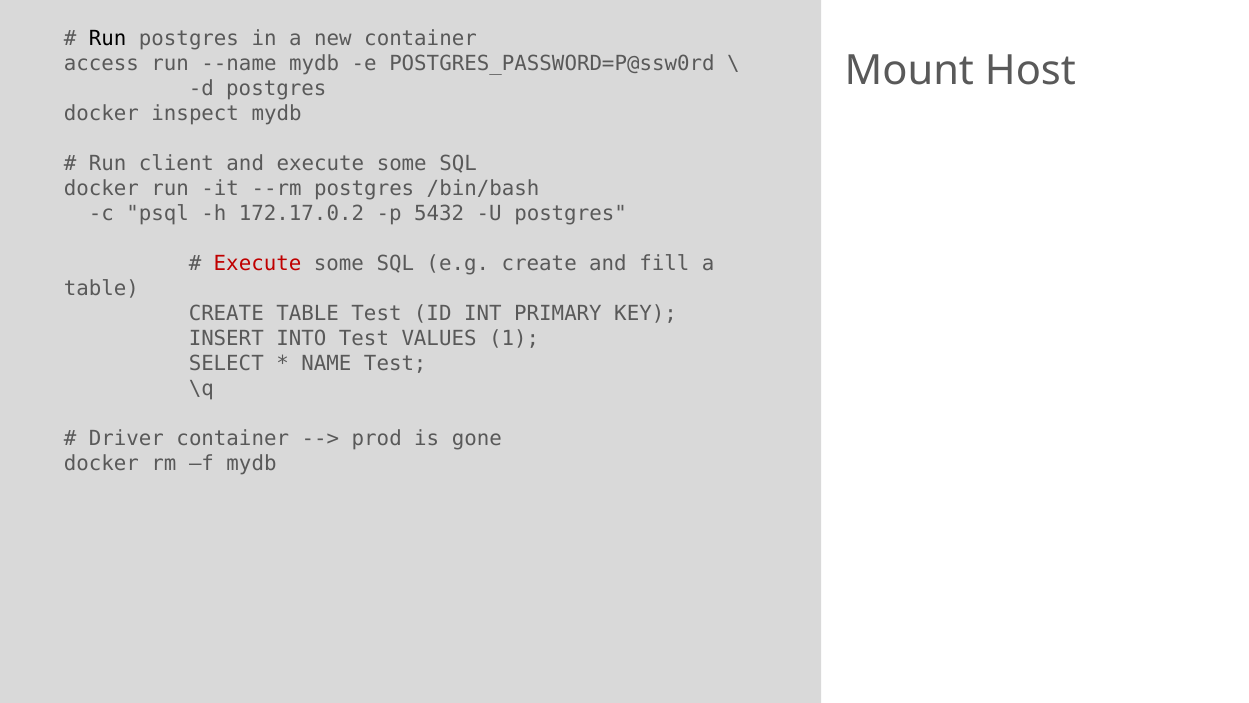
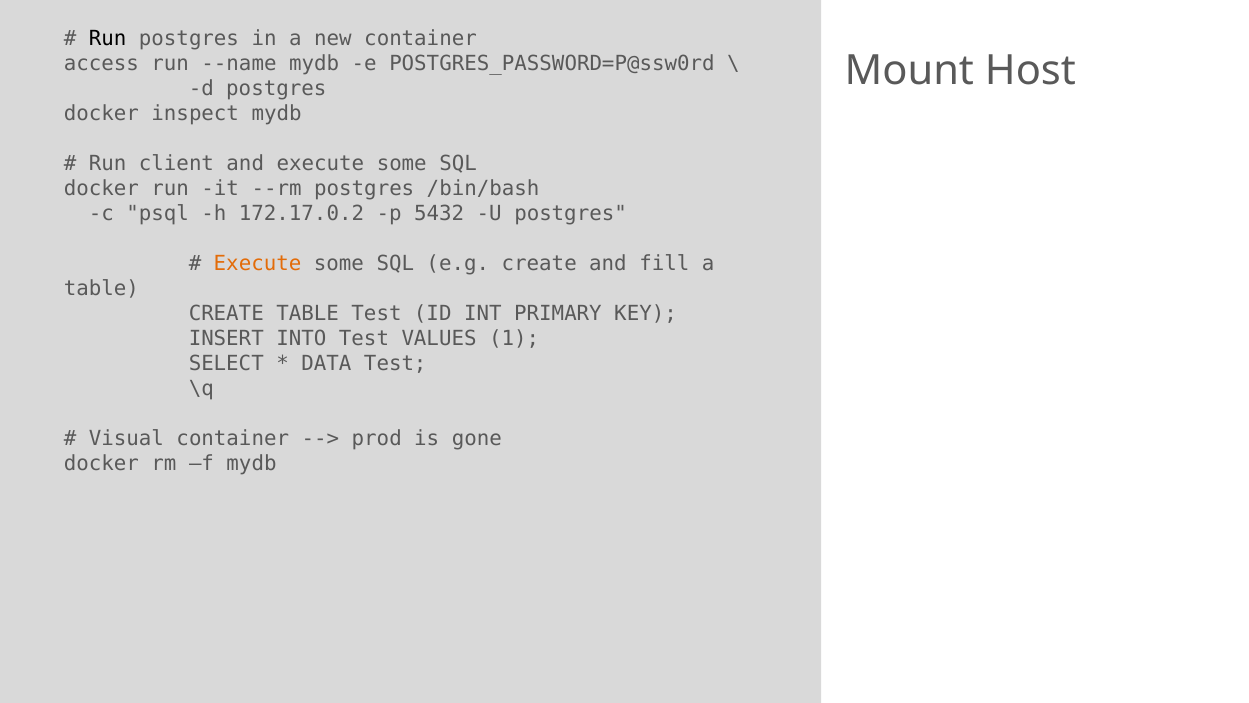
Execute colour: red -> orange (258, 263)
NAME: NAME -> DATA (326, 363)
Driver: Driver -> Visual (126, 438)
